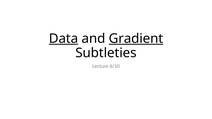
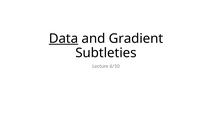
Gradient underline: present -> none (136, 39)
